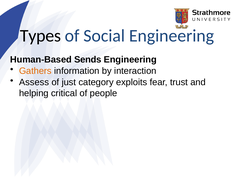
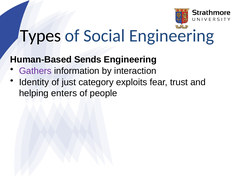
Gathers colour: orange -> purple (35, 71)
Assess: Assess -> Identity (34, 82)
critical: critical -> enters (64, 93)
